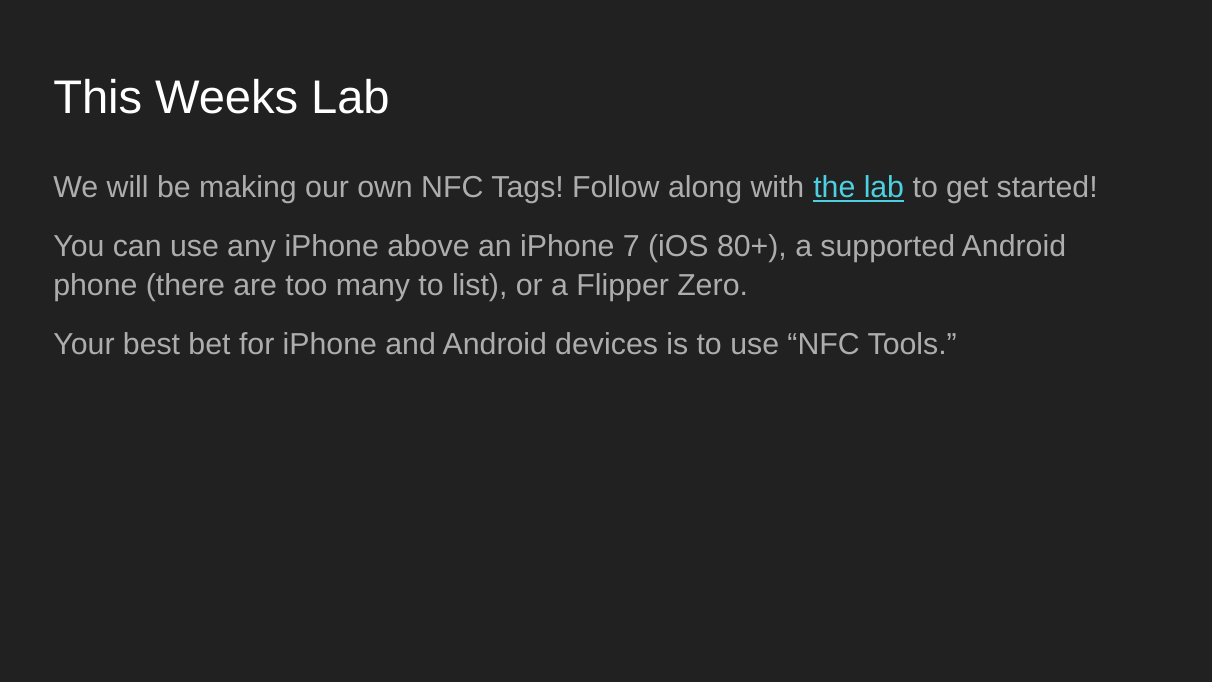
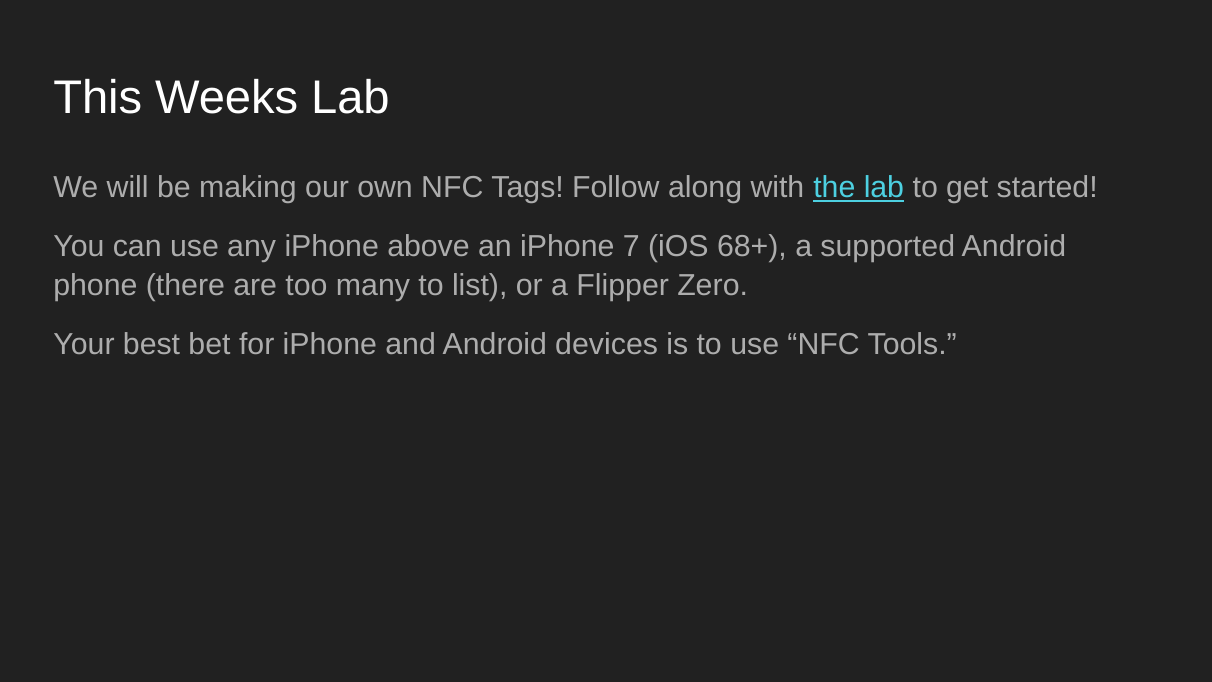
80+: 80+ -> 68+ (752, 247)
